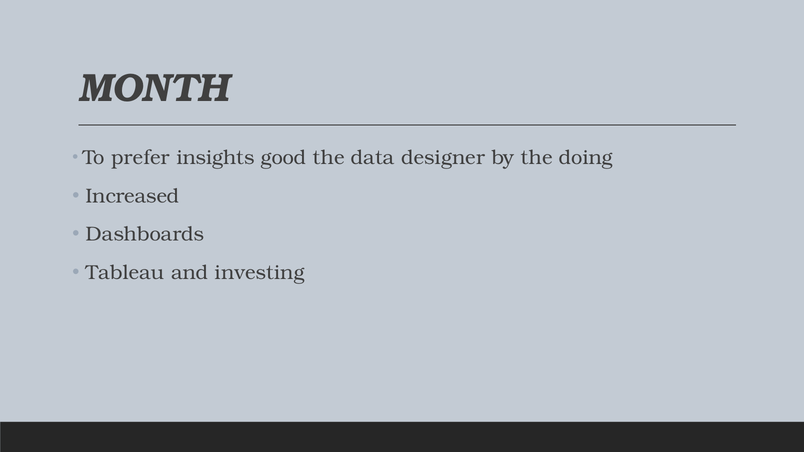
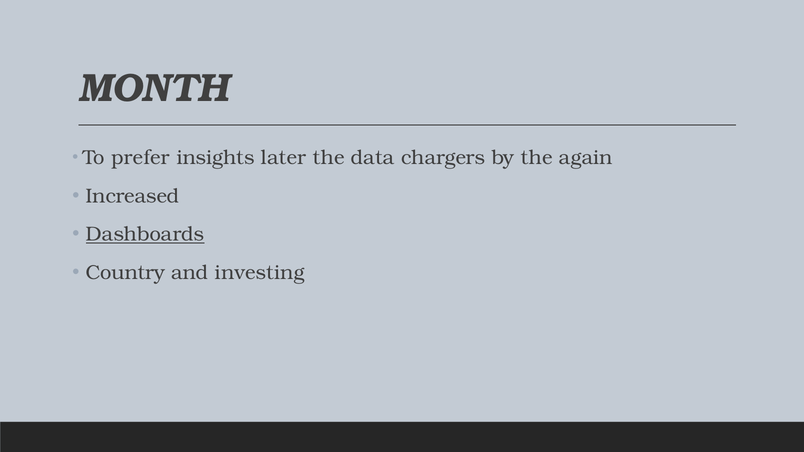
good: good -> later (284, 158)
designer: designer -> chargers (443, 158)
doing: doing -> again (586, 158)
Dashboards underline: none -> present (145, 234)
Tableau: Tableau -> Country (125, 273)
